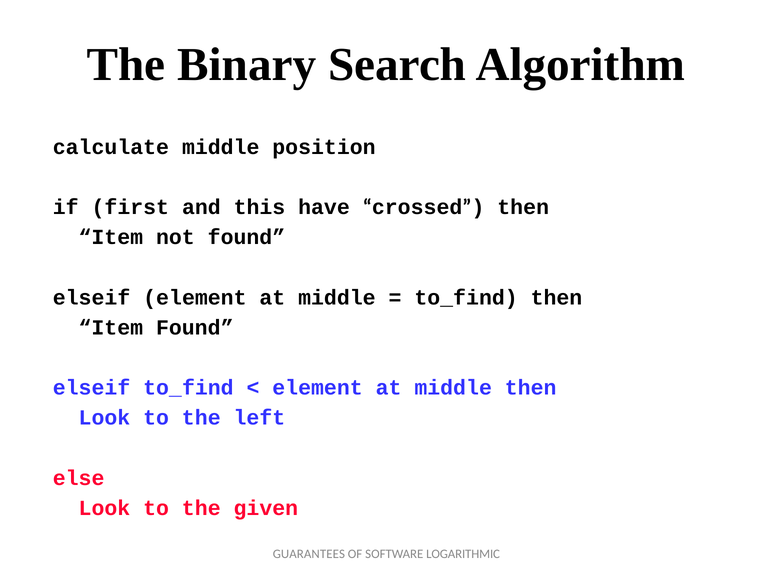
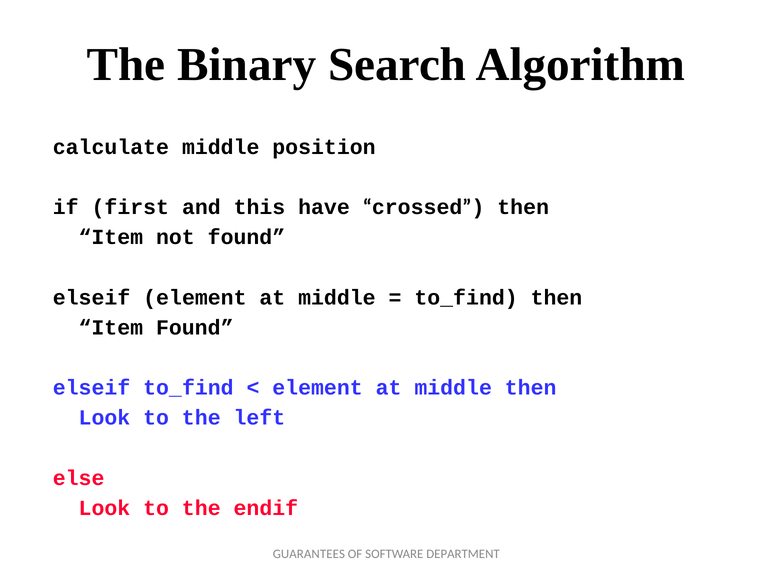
given: given -> endif (266, 508)
LOGARITHMIC: LOGARITHMIC -> DEPARTMENT (463, 554)
